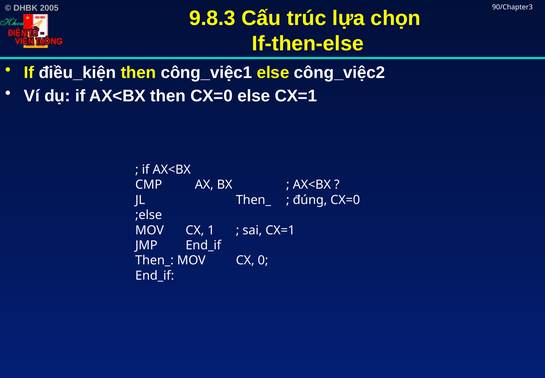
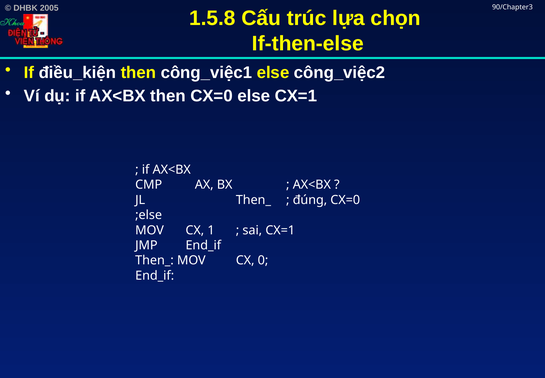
9.8.3: 9.8.3 -> 1.5.8 (212, 18)
